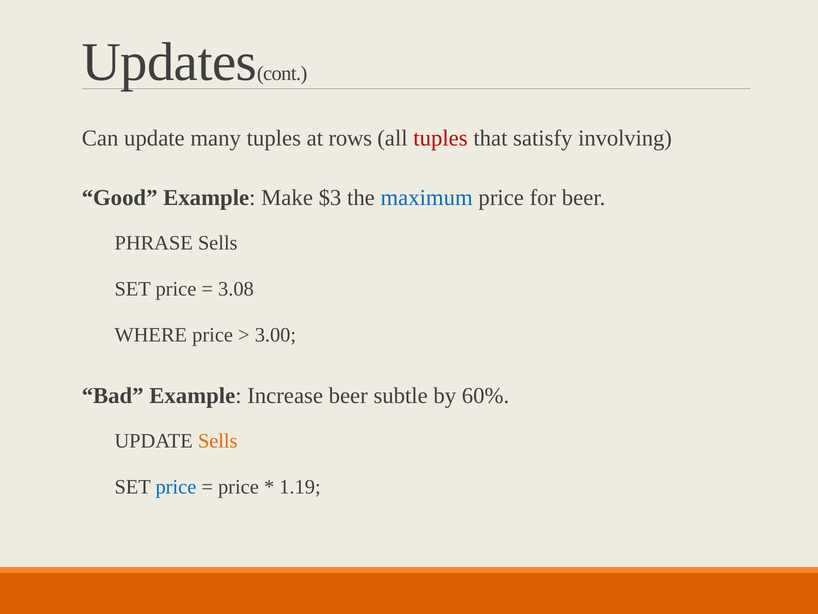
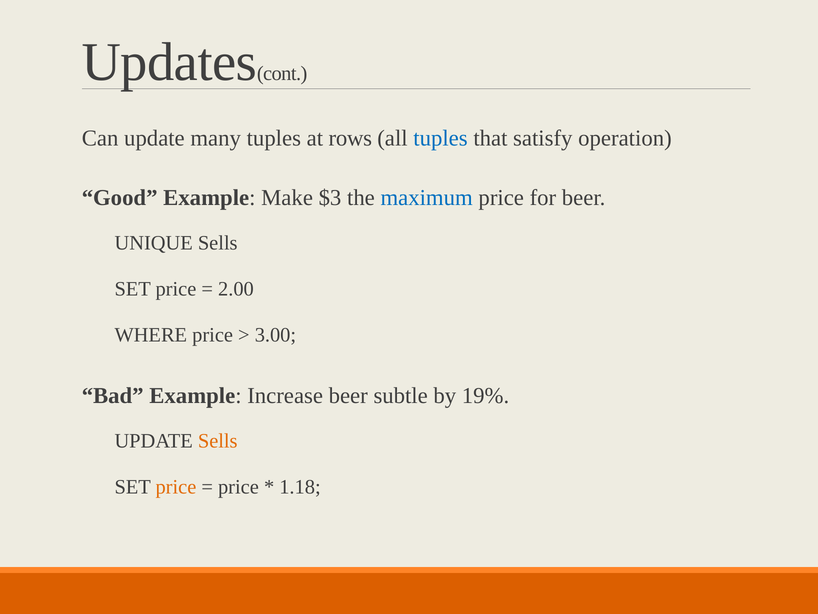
tuples colour: red -> blue (440, 138)
involving: involving -> operation (625, 138)
PHRASE: PHRASE -> UNIQUE (154, 243)
3.08: 3.08 -> 2.00 (236, 289)
60%: 60% -> 19% (486, 395)
price colour: blue -> orange (176, 486)
1.19: 1.19 -> 1.18 (300, 486)
